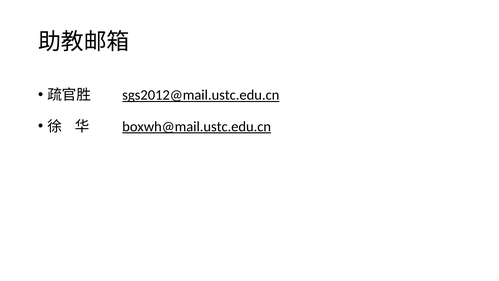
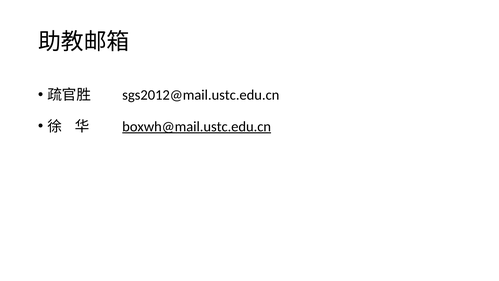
sgs2012@mail.ustc.edu.cn underline: present -> none (201, 95)
